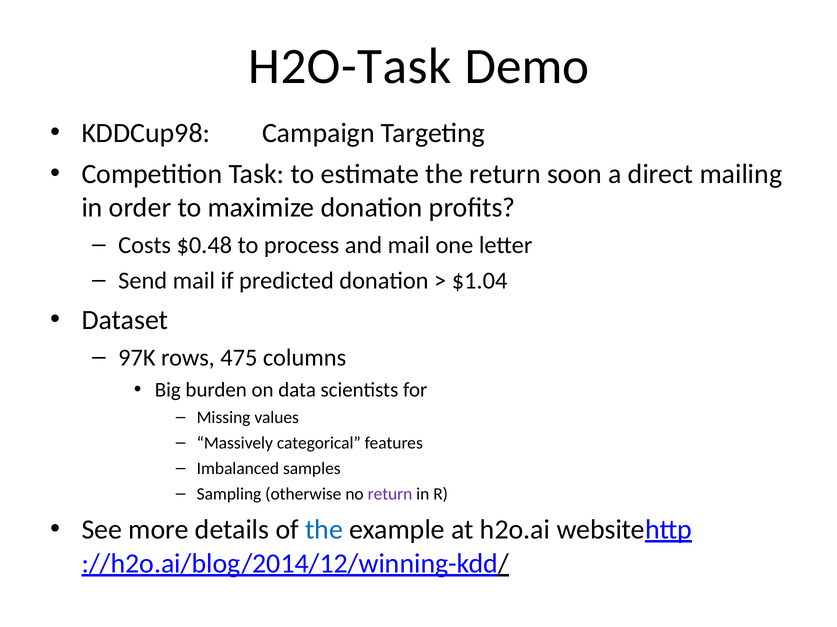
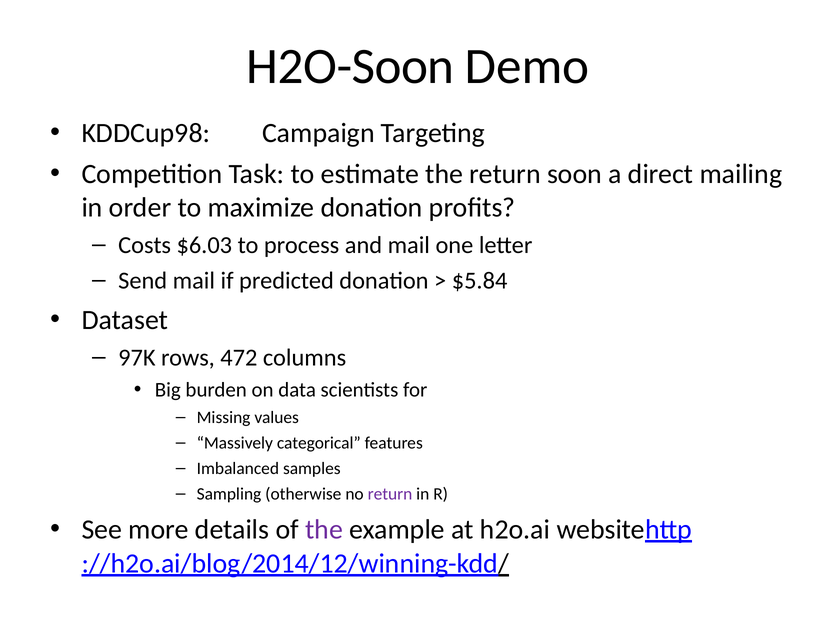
H2O-Task: H2O-Task -> H2O-Soon (350, 67)
$0.48: $0.48 -> $6.03 (204, 245)
$1.04: $1.04 -> $5.84 (480, 281)
475: 475 -> 472 (239, 358)
the colour: blue -> purple (324, 530)
